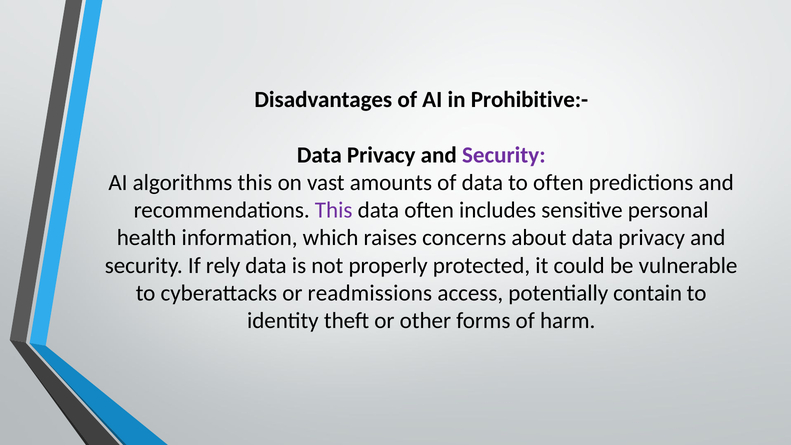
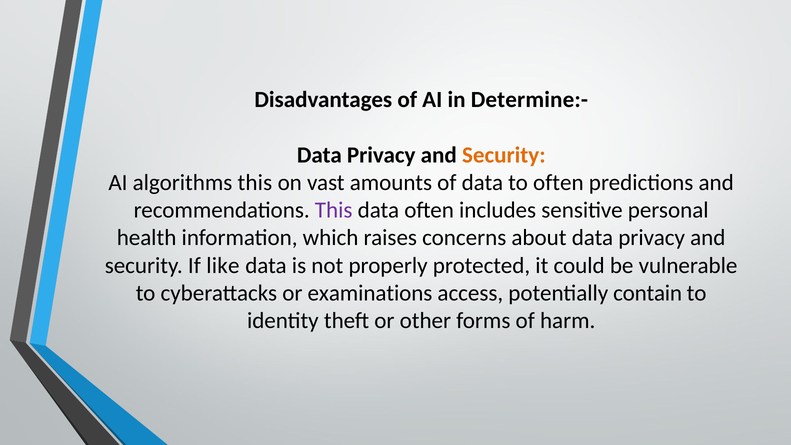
Prohibitive:-: Prohibitive:- -> Determine:- (529, 100)
Security colour: purple -> orange (504, 155)
rely: rely -> like (223, 265)
readmissions: readmissions -> examinations (370, 293)
